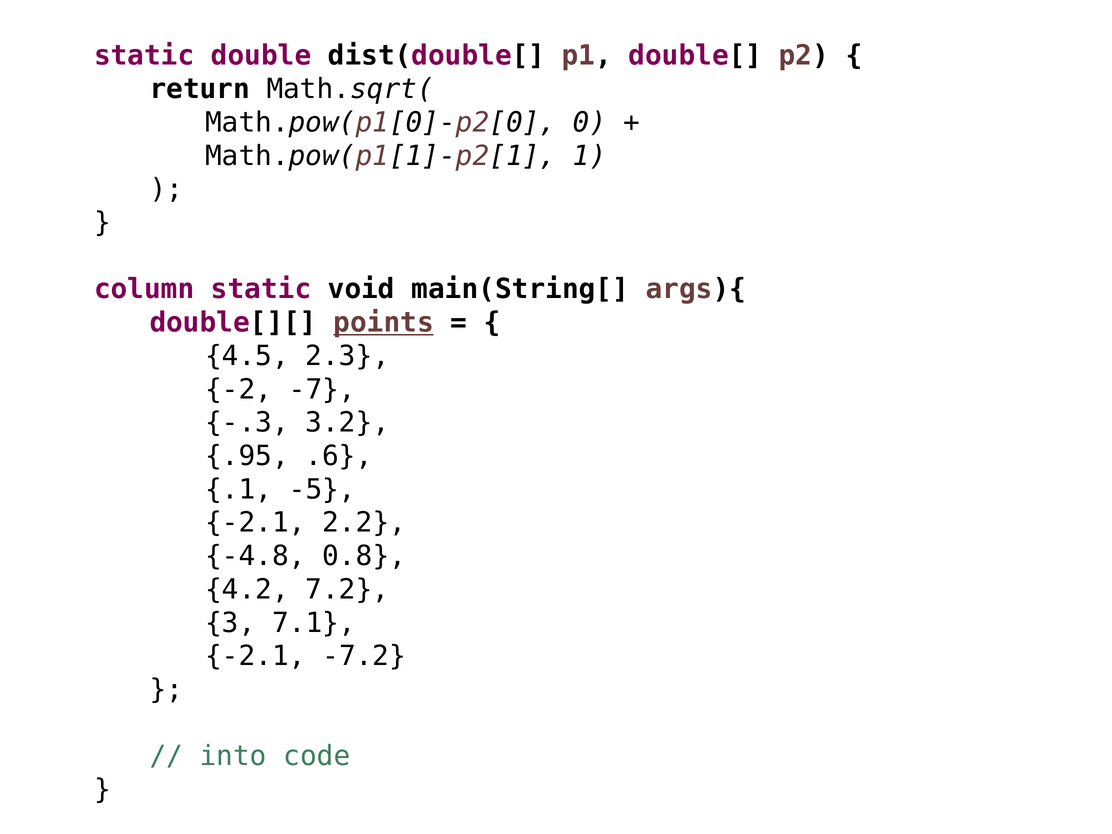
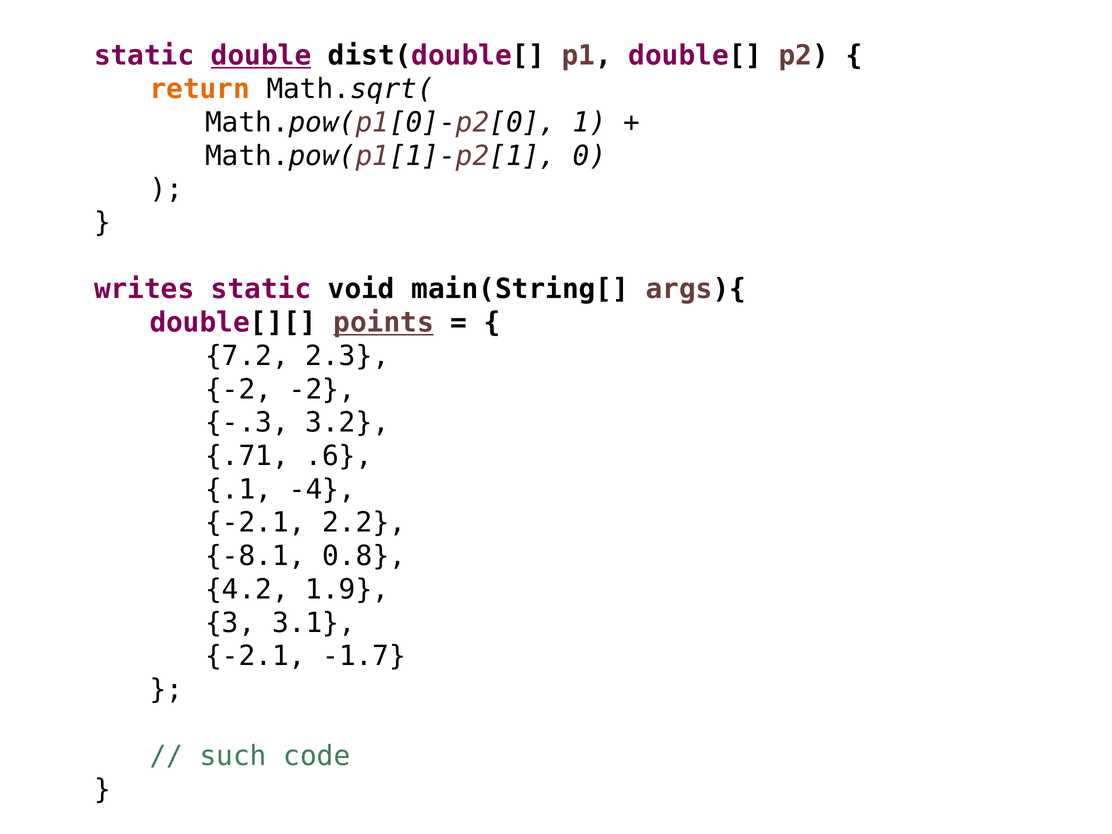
double underline: none -> present (261, 56)
return colour: black -> orange (200, 89)
0: 0 -> 1 (590, 122)
1: 1 -> 0 (590, 156)
column: column -> writes (144, 289)
4.5: 4.5 -> 7.2 (247, 356)
-2 -7: -7 -> -2 (322, 389)
.95: .95 -> .71 (247, 456)
-5: -5 -> -4 (322, 489)
-4.8: -4.8 -> -8.1 (255, 556)
7.2: 7.2 -> 1.9 (347, 590)
7.1: 7.1 -> 3.1 (314, 623)
-7.2: -7.2 -> -1.7 (364, 656)
into: into -> such (233, 756)
